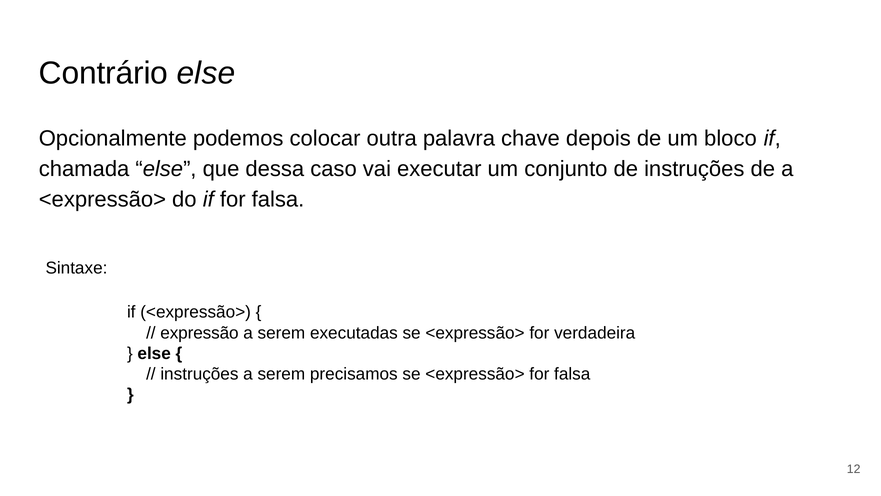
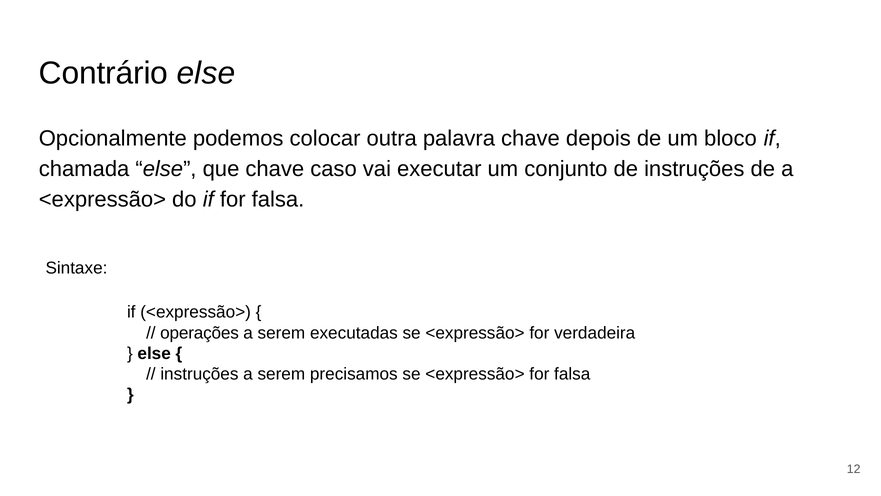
que dessa: dessa -> chave (275, 169)
expressão: expressão -> operações (200, 333)
